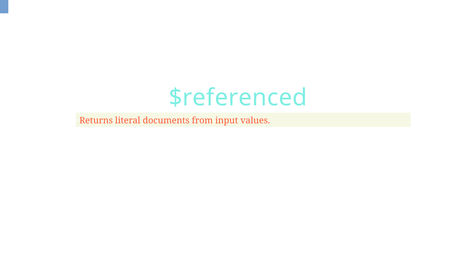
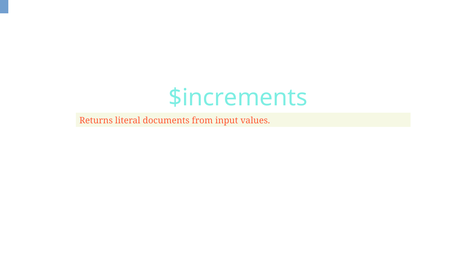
$referenced: $referenced -> $increments (238, 98)
